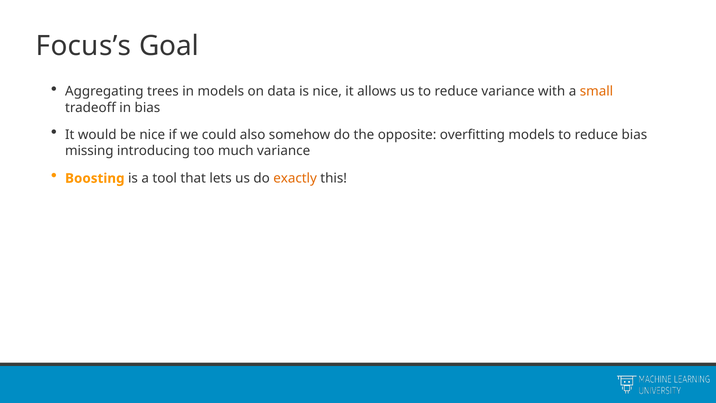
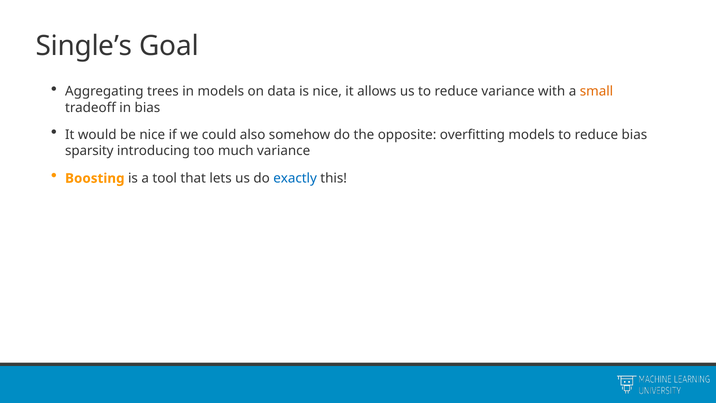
Focus’s: Focus’s -> Single’s (84, 46)
missing: missing -> sparsity (89, 151)
exactly colour: orange -> blue (295, 178)
